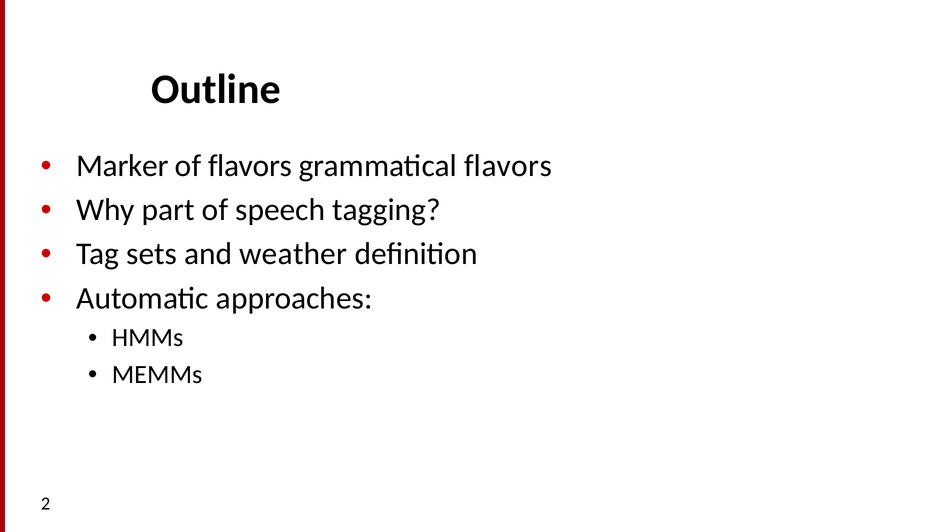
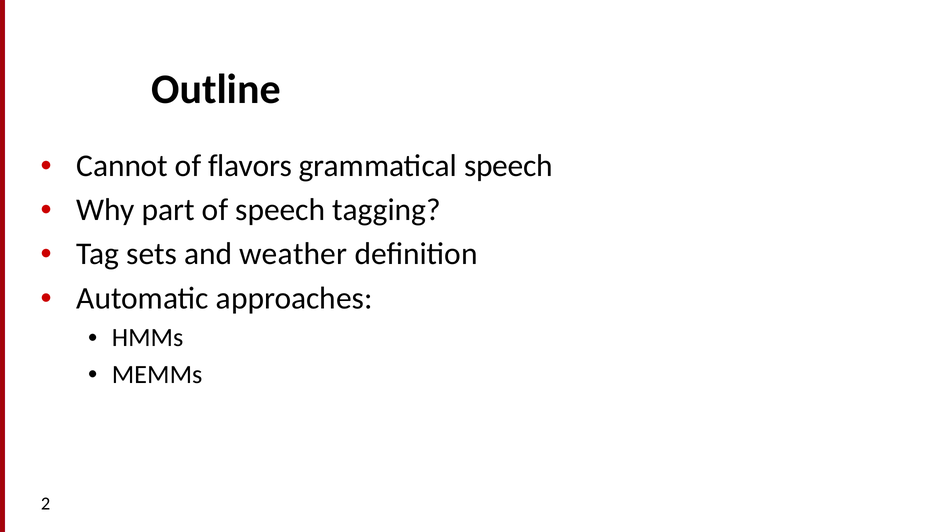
Marker: Marker -> Cannot (122, 166)
grammatical flavors: flavors -> speech (508, 166)
